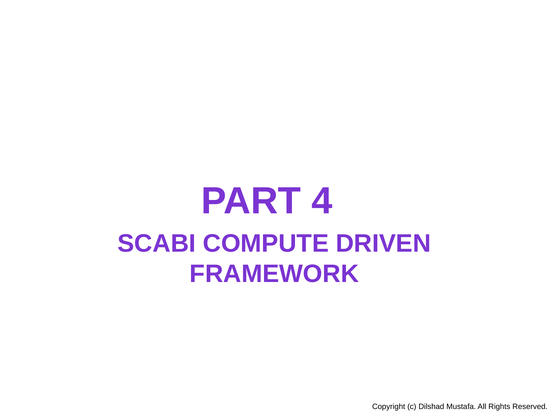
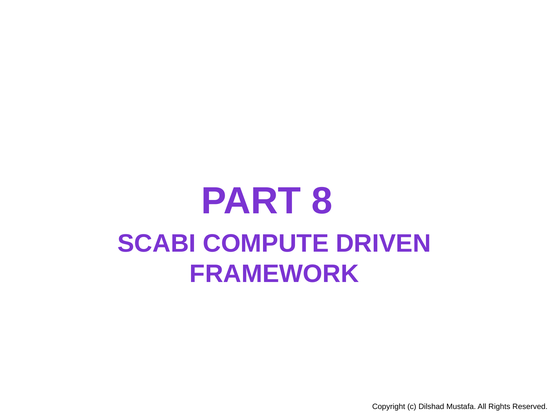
4: 4 -> 8 (322, 201)
